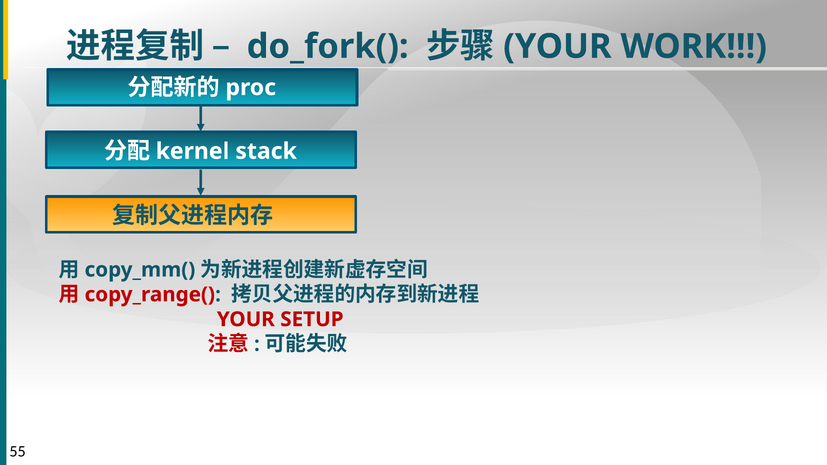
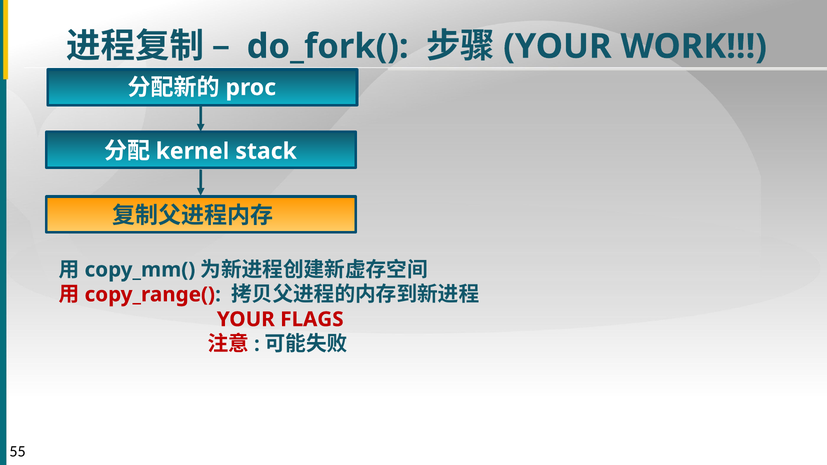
SETUP: SETUP -> FLAGS (312, 319)
